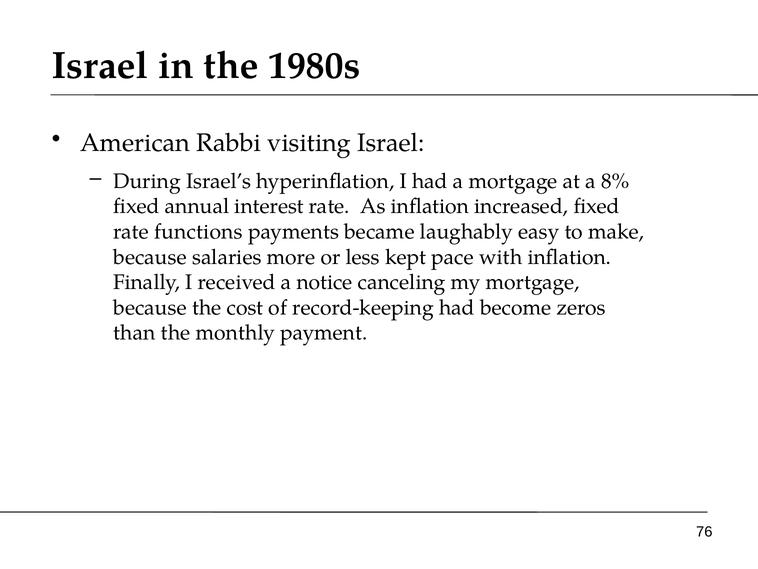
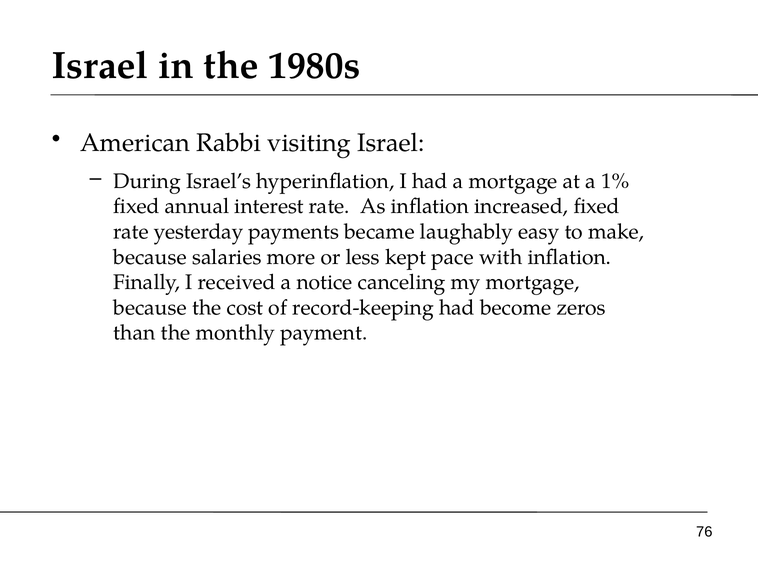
8%: 8% -> 1% (615, 181)
functions: functions -> yesterday (199, 232)
